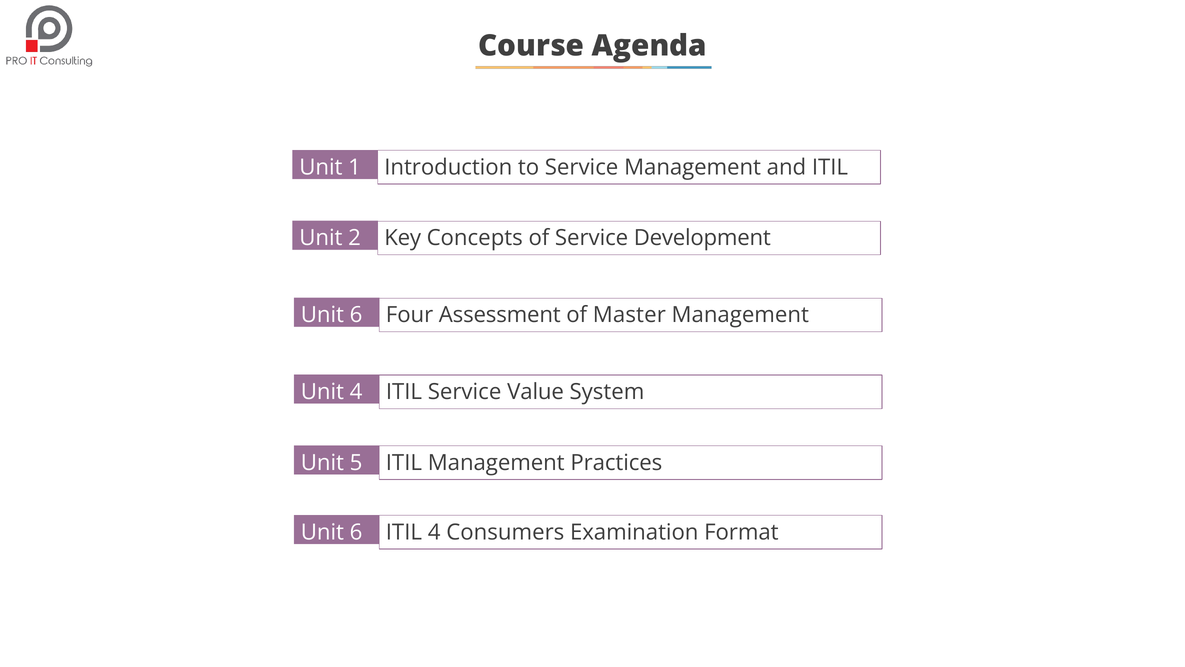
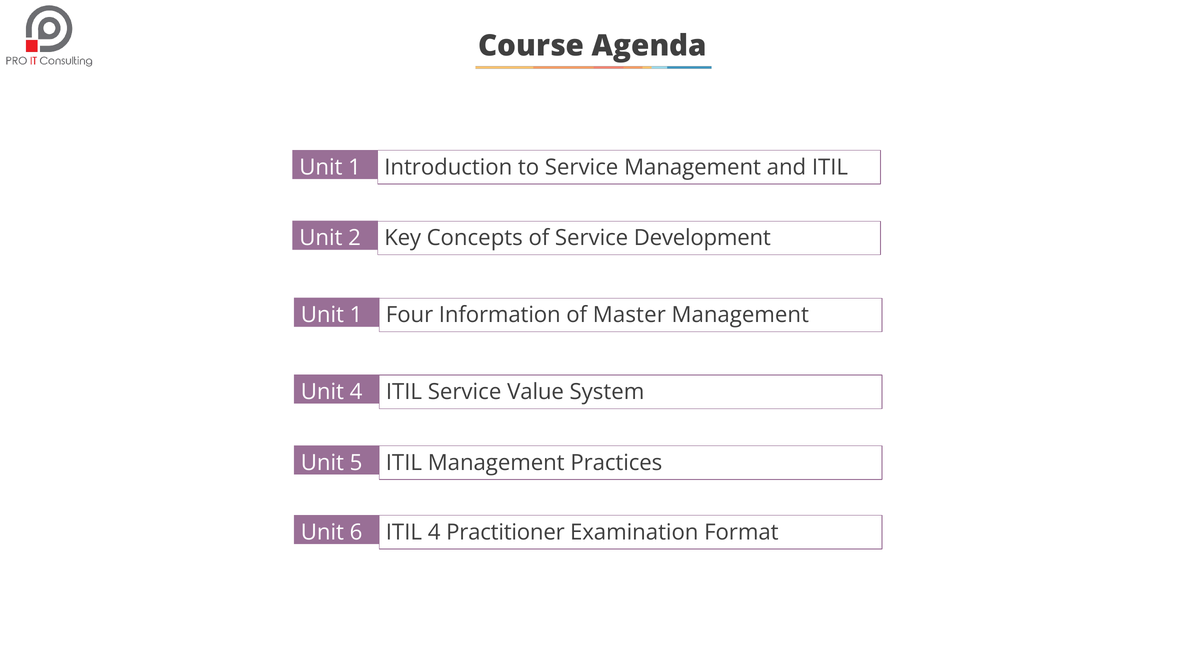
6: 6 -> 1 (356, 315)
Assessment: Assessment -> Information (500, 315)
Consumers: Consumers -> Practitioner (505, 532)
